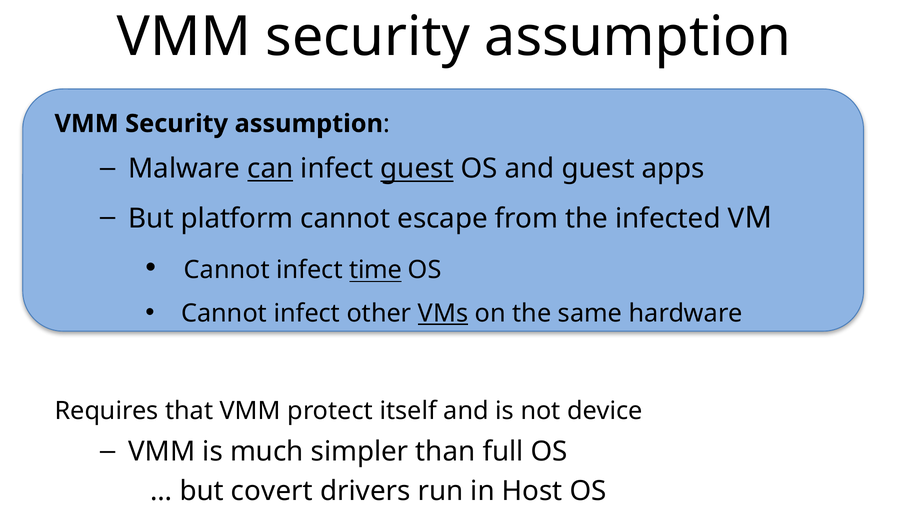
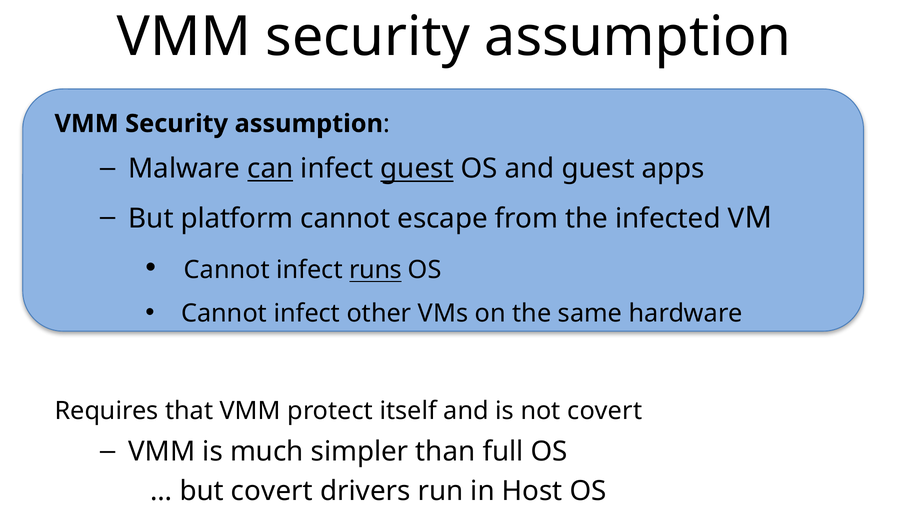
time: time -> runs (376, 270)
VMs underline: present -> none (443, 314)
not device: device -> covert (605, 411)
